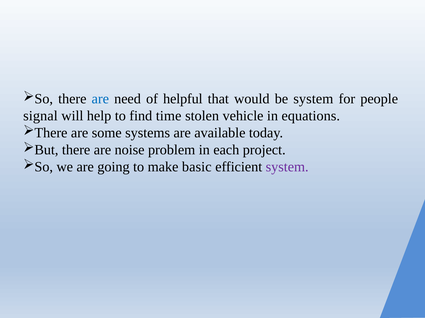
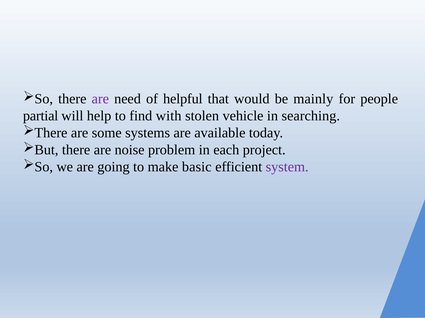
are colour: blue -> purple (100, 99)
be system: system -> mainly (313, 99)
signal: signal -> partial (41, 116)
time: time -> with (169, 116)
equations: equations -> searching (311, 116)
